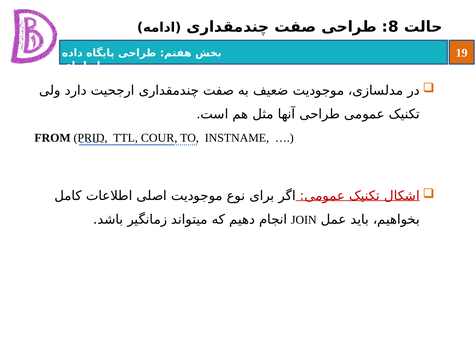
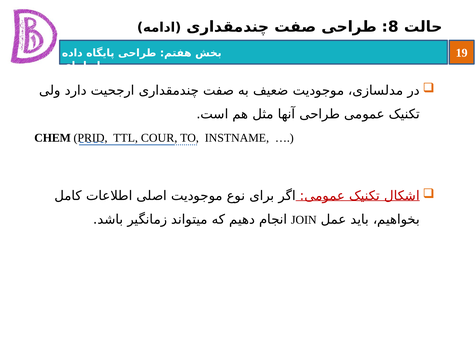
FROM: FROM -> CHEM (53, 138)
